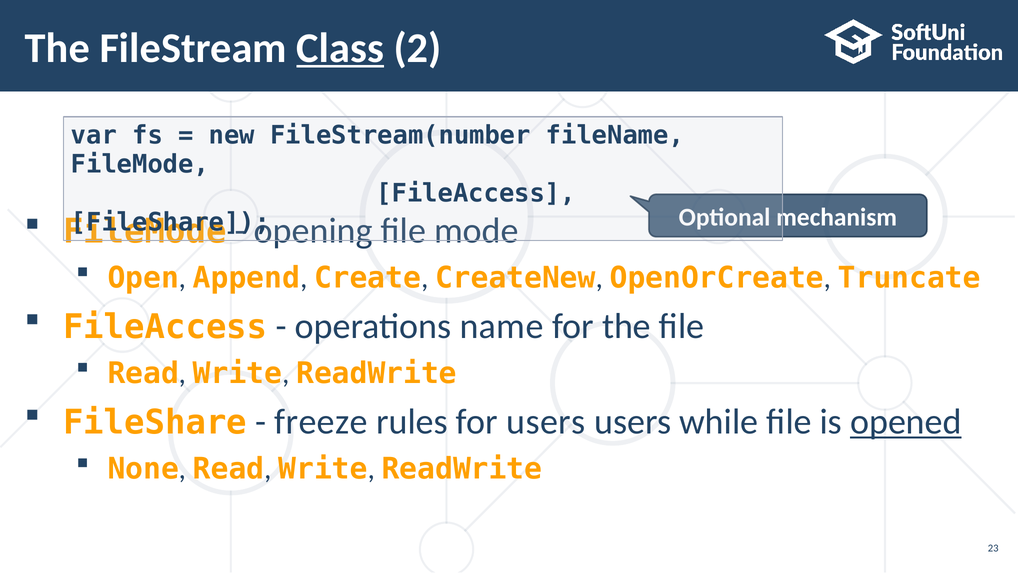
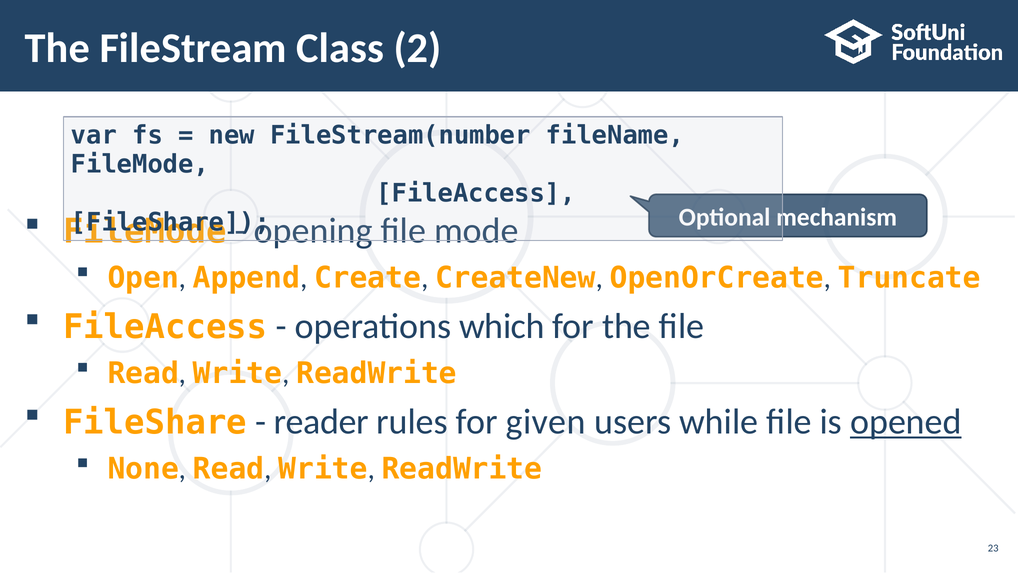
Class underline: present -> none (340, 48)
name: name -> which (502, 326)
freeze: freeze -> reader (321, 422)
for users: users -> given (546, 422)
